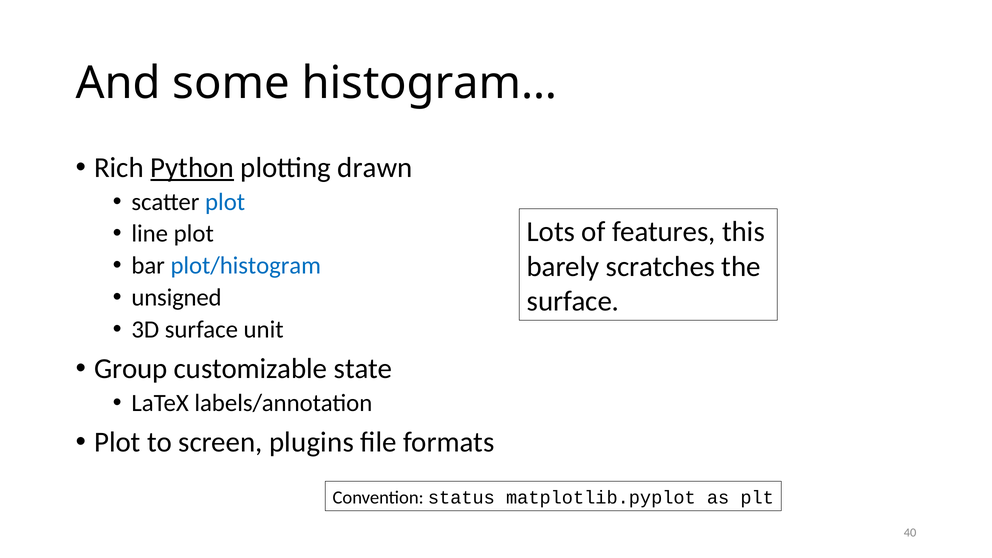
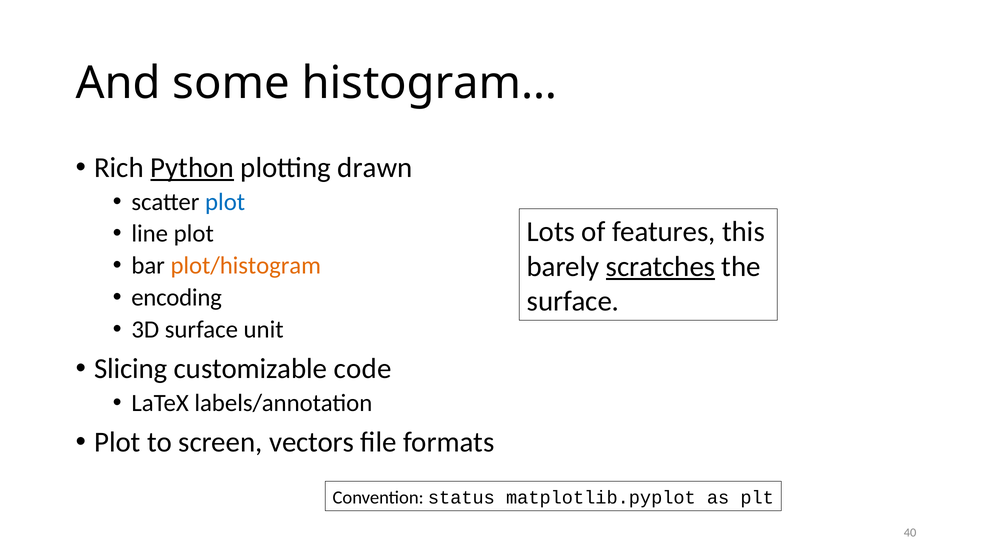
plot/histogram colour: blue -> orange (246, 266)
scratches underline: none -> present (661, 266)
unsigned: unsigned -> encoding (177, 298)
Group: Group -> Slicing (131, 369)
state: state -> code (363, 369)
plugins: plugins -> vectors (312, 442)
